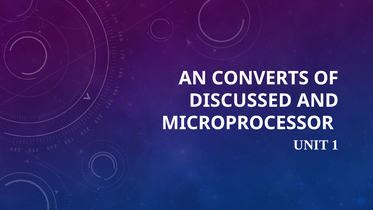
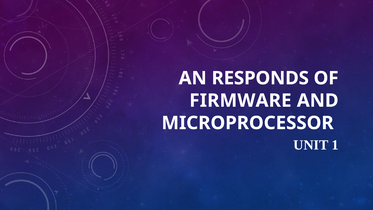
CONVERTS: CONVERTS -> RESPONDS (260, 78)
DISCUSSED: DISCUSSED -> FIRMWARE (240, 100)
